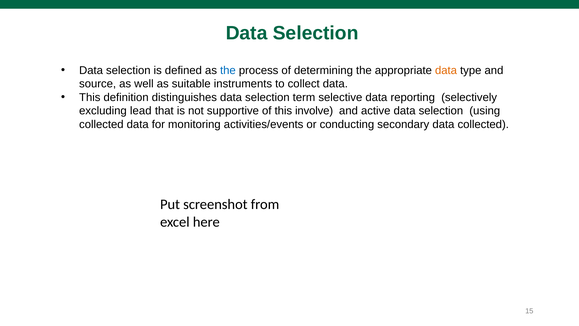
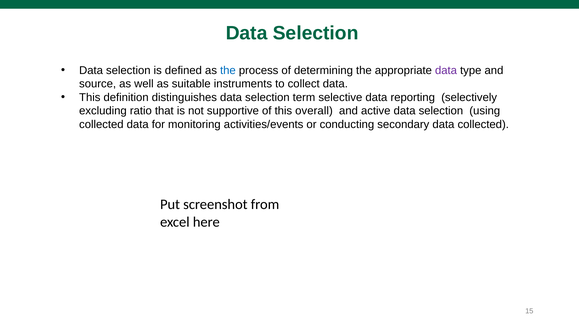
data colour: orange -> purple (446, 70)
lead: lead -> ratio (141, 111)
involve: involve -> overall (314, 111)
